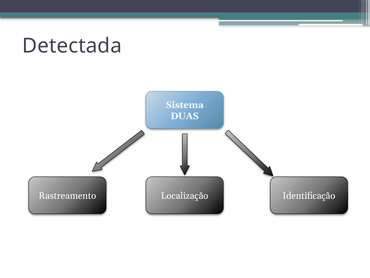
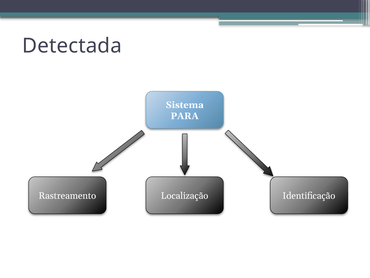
DUAS: DUAS -> PARA (185, 116)
